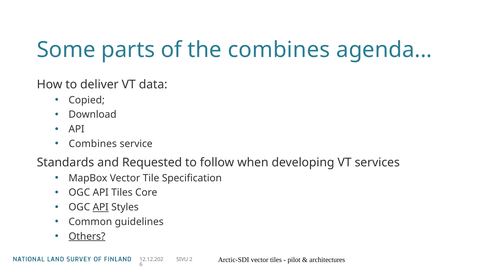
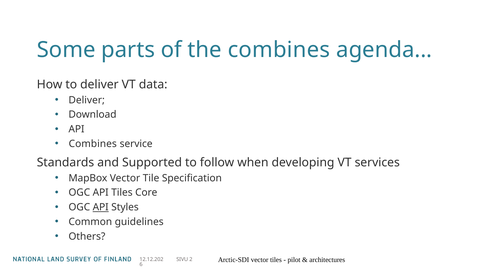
Copied: Copied -> Deliver (87, 100)
Requested: Requested -> Supported (152, 162)
Others underline: present -> none (87, 236)
